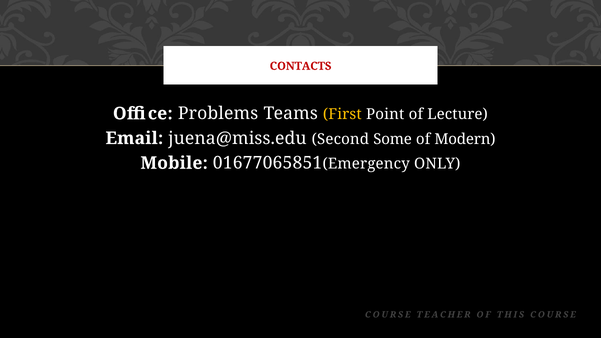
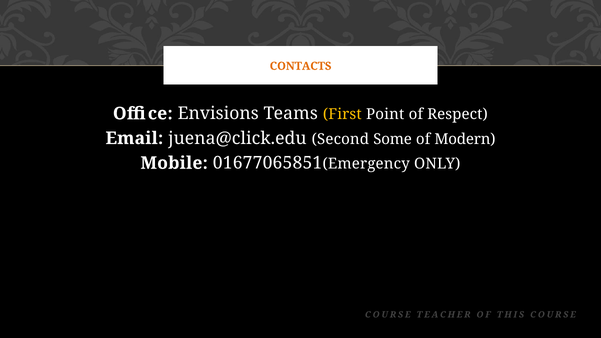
CONTACTS colour: red -> orange (301, 66)
Problems: Problems -> Envisions (218, 114)
Lecture: Lecture -> Respect (457, 114)
juena@miss.edu: juena@miss.edu -> juena@click.edu (237, 138)
